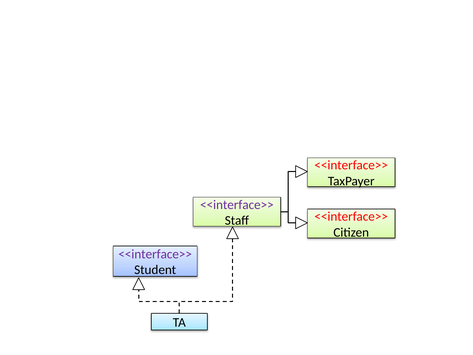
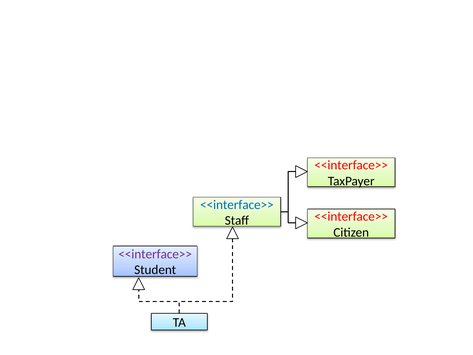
<<interface>> colour: purple -> blue (237, 205)
